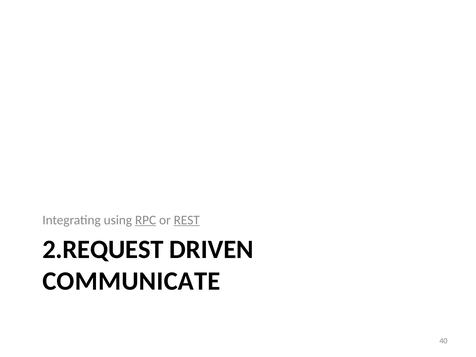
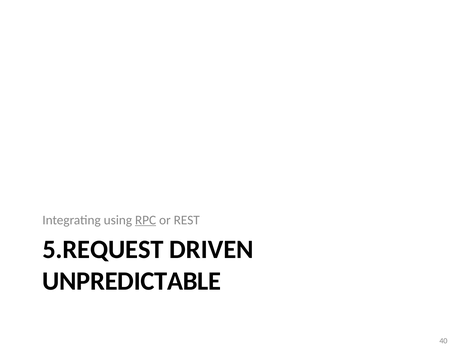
REST underline: present -> none (187, 220)
2.REQUEST: 2.REQUEST -> 5.REQUEST (103, 249)
COMMUNICATE: COMMUNICATE -> UNPREDICTABLE (132, 281)
